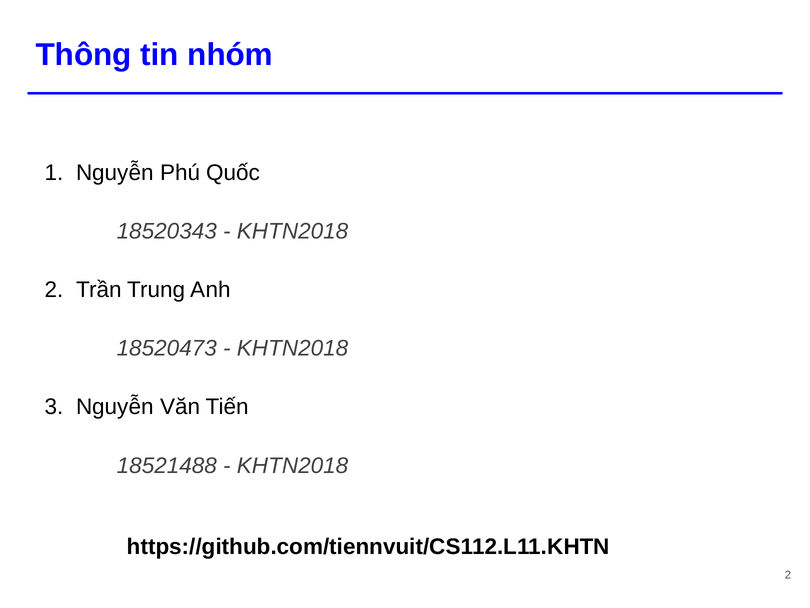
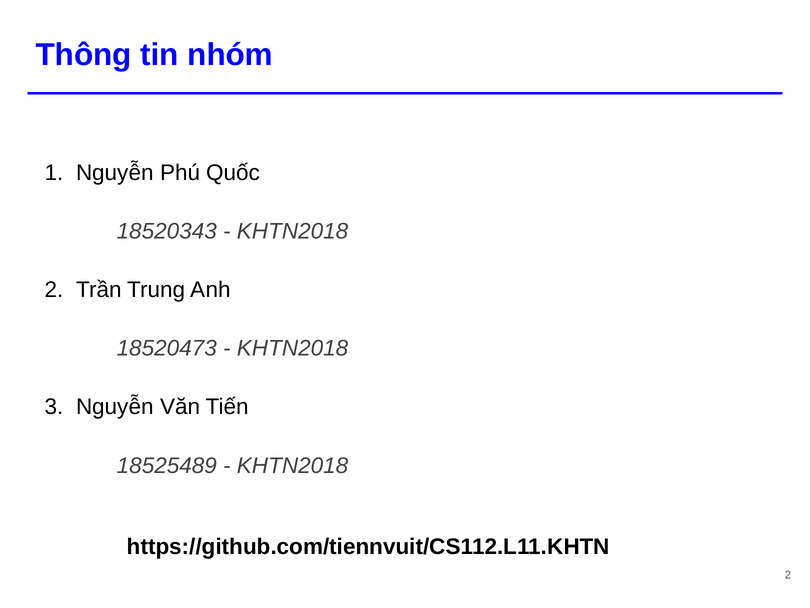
18521488: 18521488 -> 18525489 (167, 465)
